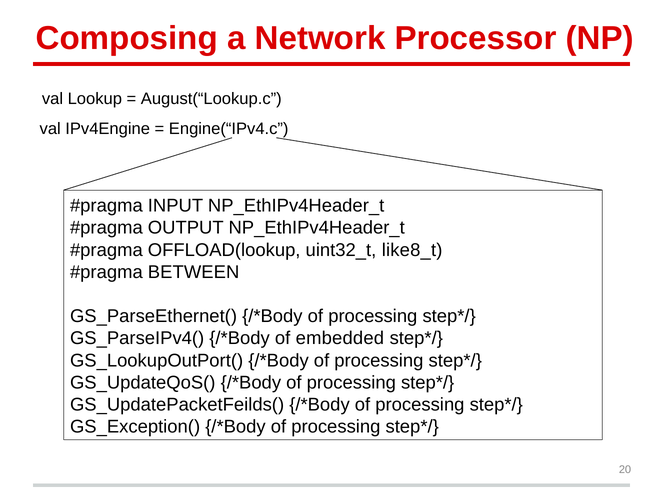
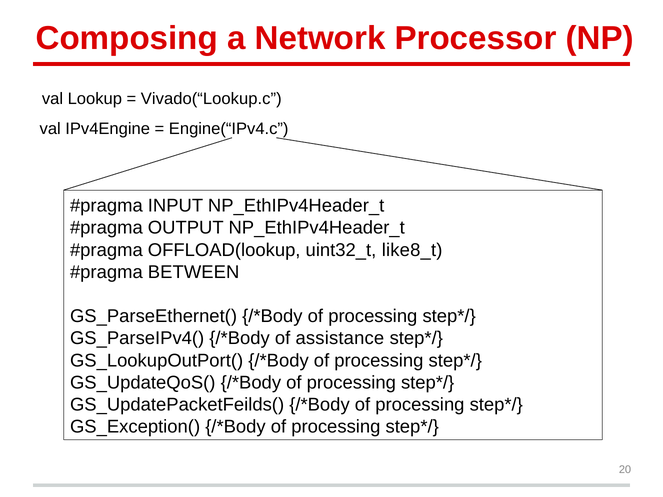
August(“Lookup.c: August(“Lookup.c -> Vivado(“Lookup.c (211, 99)
embedded: embedded -> assistance (340, 339)
